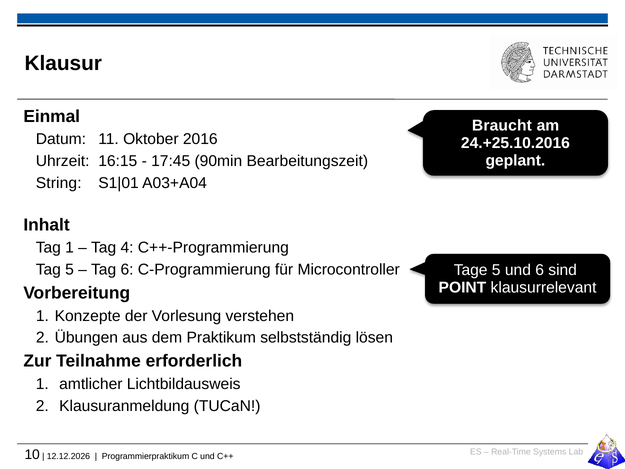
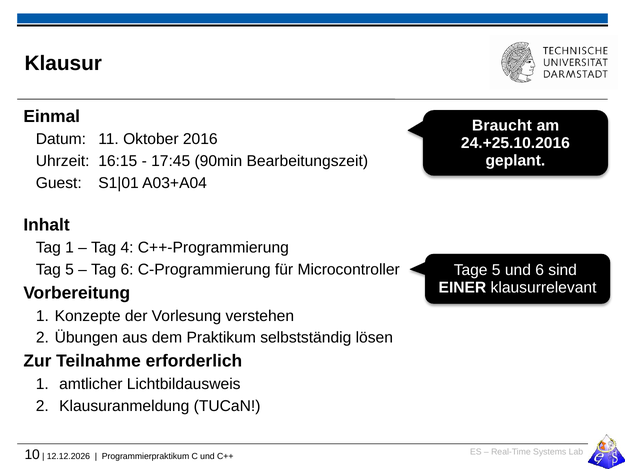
String: String -> Guest (59, 183)
POINT: POINT -> EINER (462, 287)
